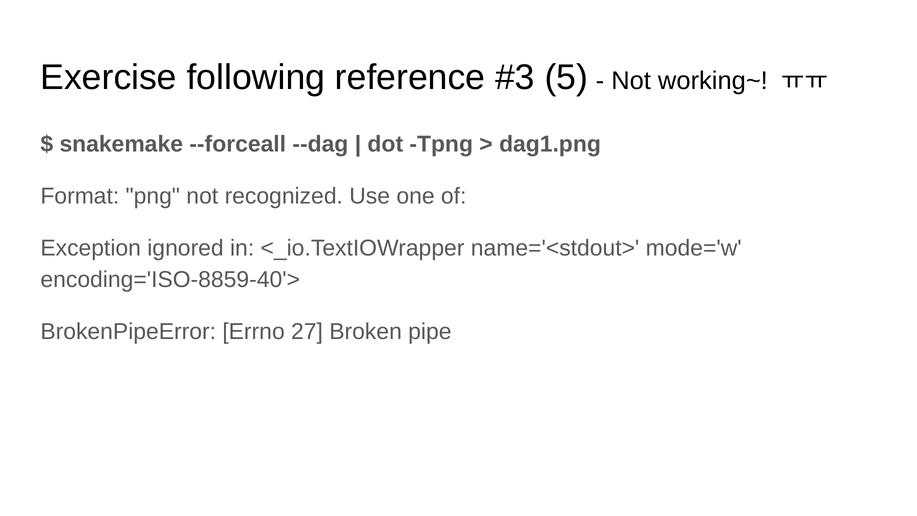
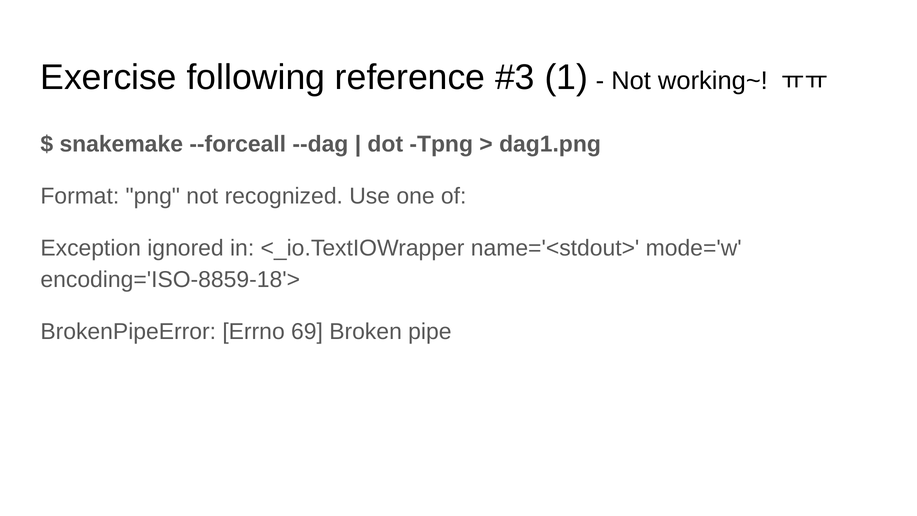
5: 5 -> 1 (566, 78)
encoding='ISO-8859-40'>: encoding='ISO-8859-40'> -> encoding='ISO-8859-18'> (170, 280)
27: 27 -> 69 (307, 332)
